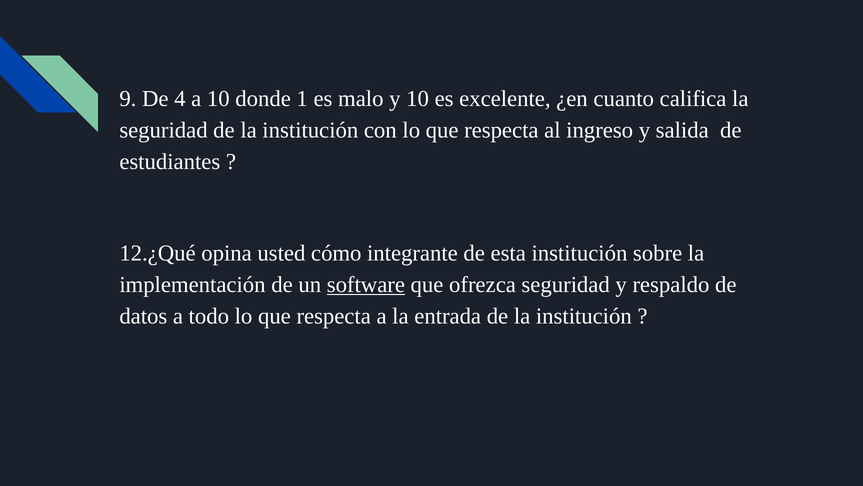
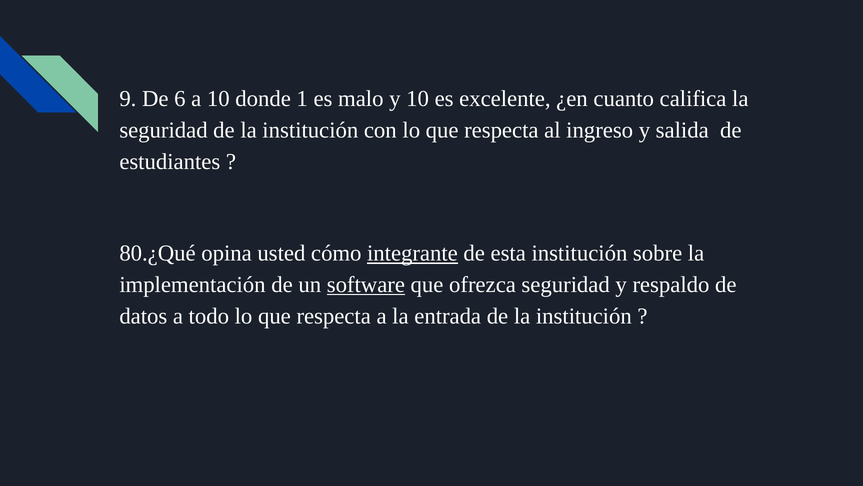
4: 4 -> 6 (180, 99)
12.¿Qué: 12.¿Qué -> 80.¿Qué (158, 253)
integrante underline: none -> present (412, 253)
